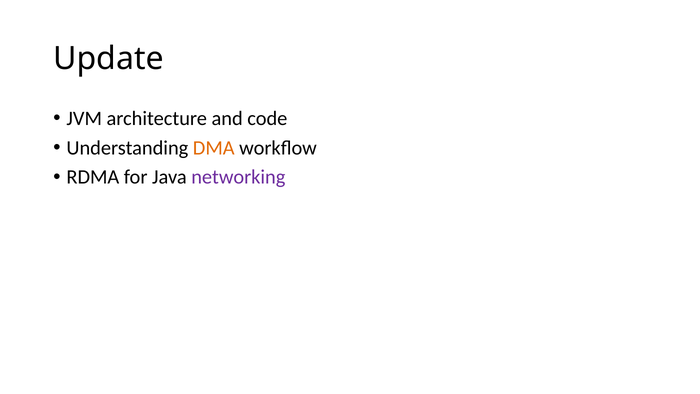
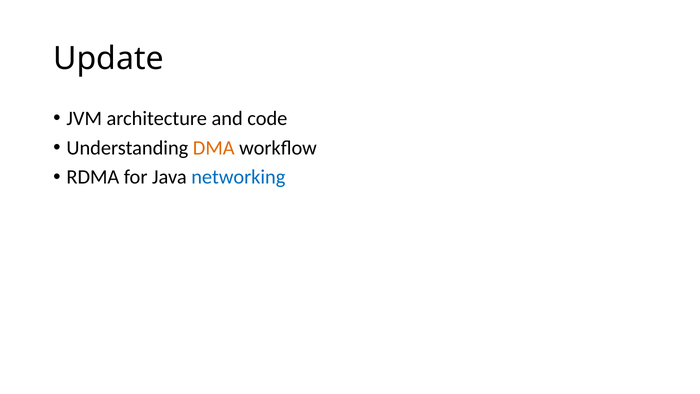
networking colour: purple -> blue (238, 177)
